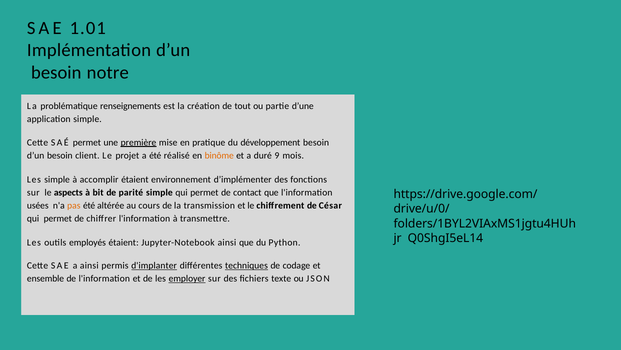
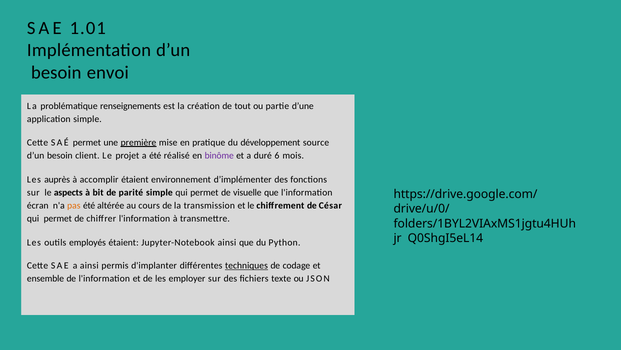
notre: notre -> envoi (108, 72)
développement besoin: besoin -> source (316, 142)
binôme colour: orange -> purple (219, 155)
9: 9 -> 6 (277, 155)
Les simple: simple -> auprès (57, 179)
contact: contact -> visuelle (247, 192)
usées: usées -> écran (38, 205)
d'implanter underline: present -> none (154, 265)
employer underline: present -> none (187, 278)
